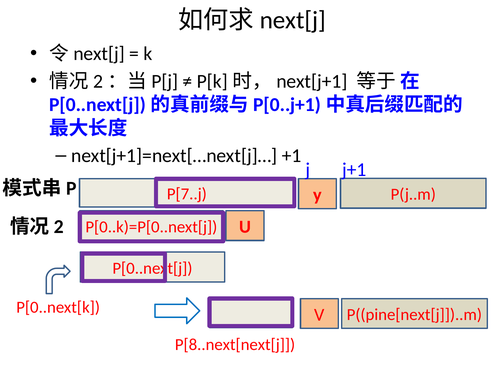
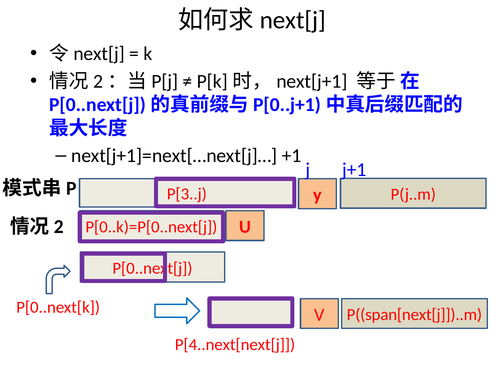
P[7..j: P[7..j -> P[3..j (187, 194)
P((pine[next[j]])..m: P((pine[next[j]])..m -> P((span[next[j]])..m (414, 315)
P[8..next[next[j: P[8..next[next[j -> P[4..next[next[j (235, 345)
